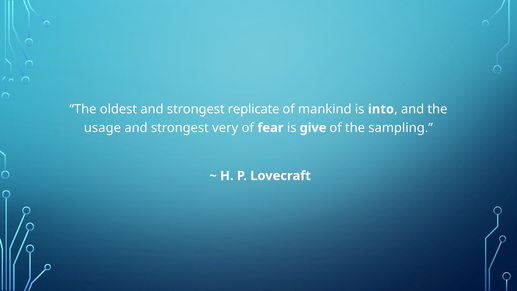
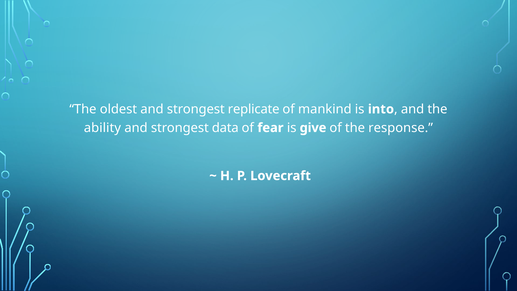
usage: usage -> ability (102, 128)
very: very -> data (225, 128)
sampling: sampling -> response (401, 128)
